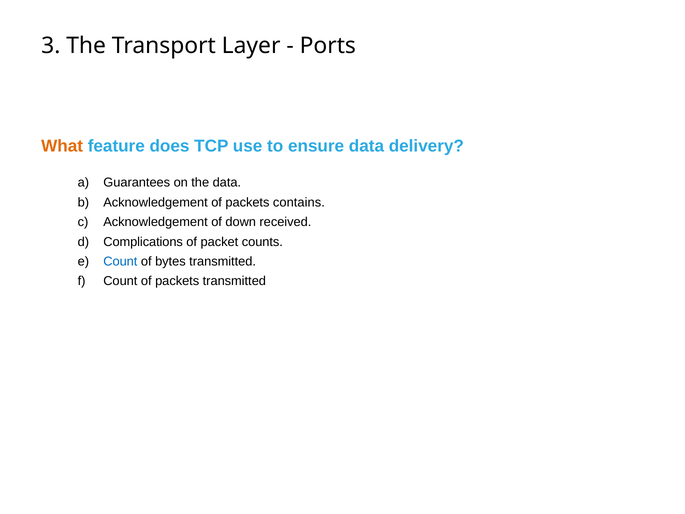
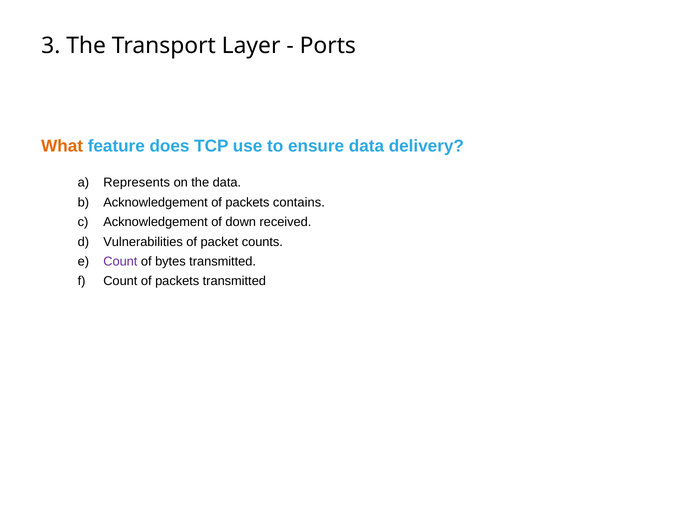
Guarantees: Guarantees -> Represents (137, 183)
Complications: Complications -> Vulnerabilities (143, 242)
Count colour: blue -> purple (120, 261)
